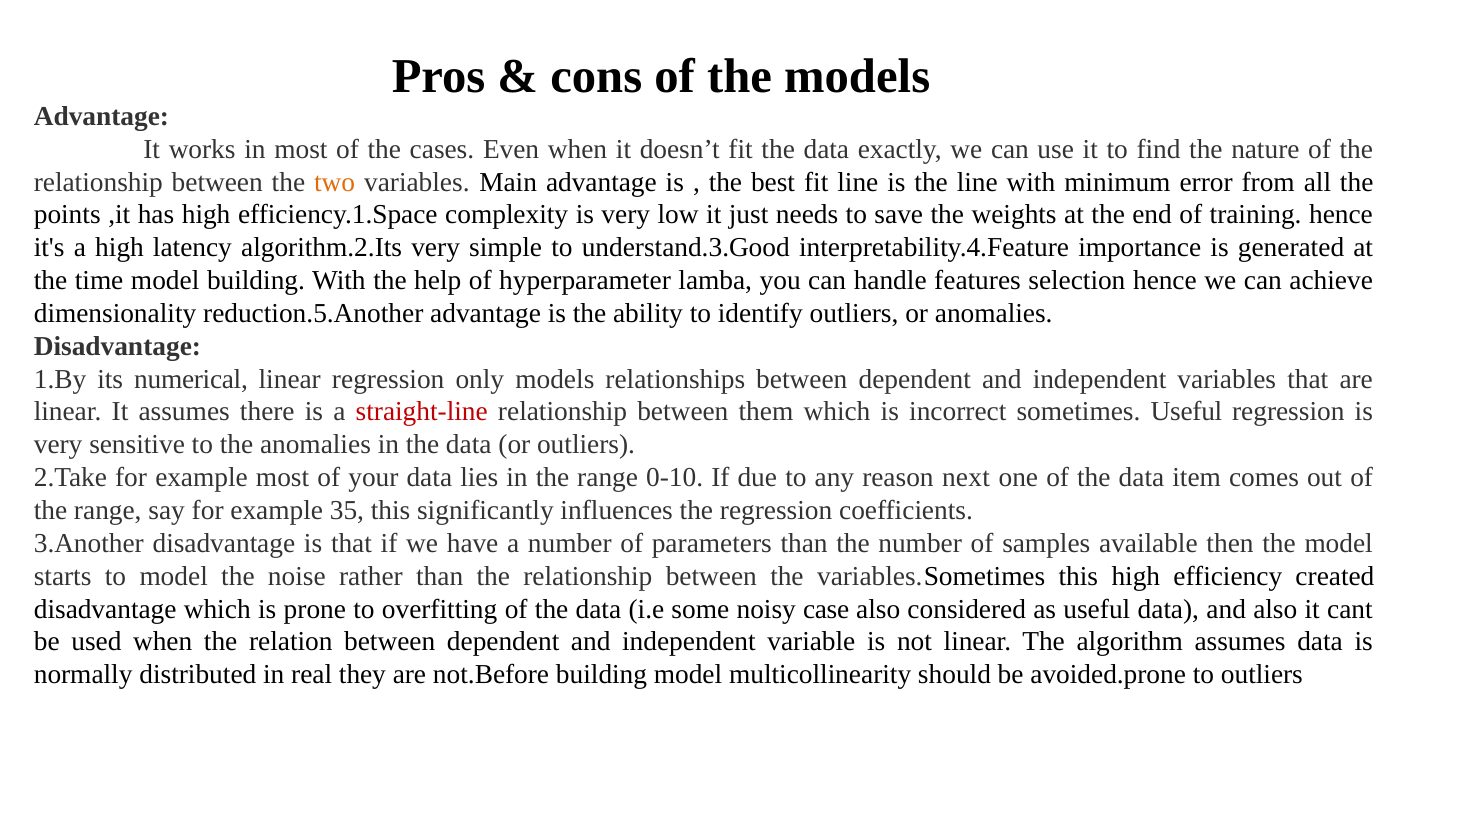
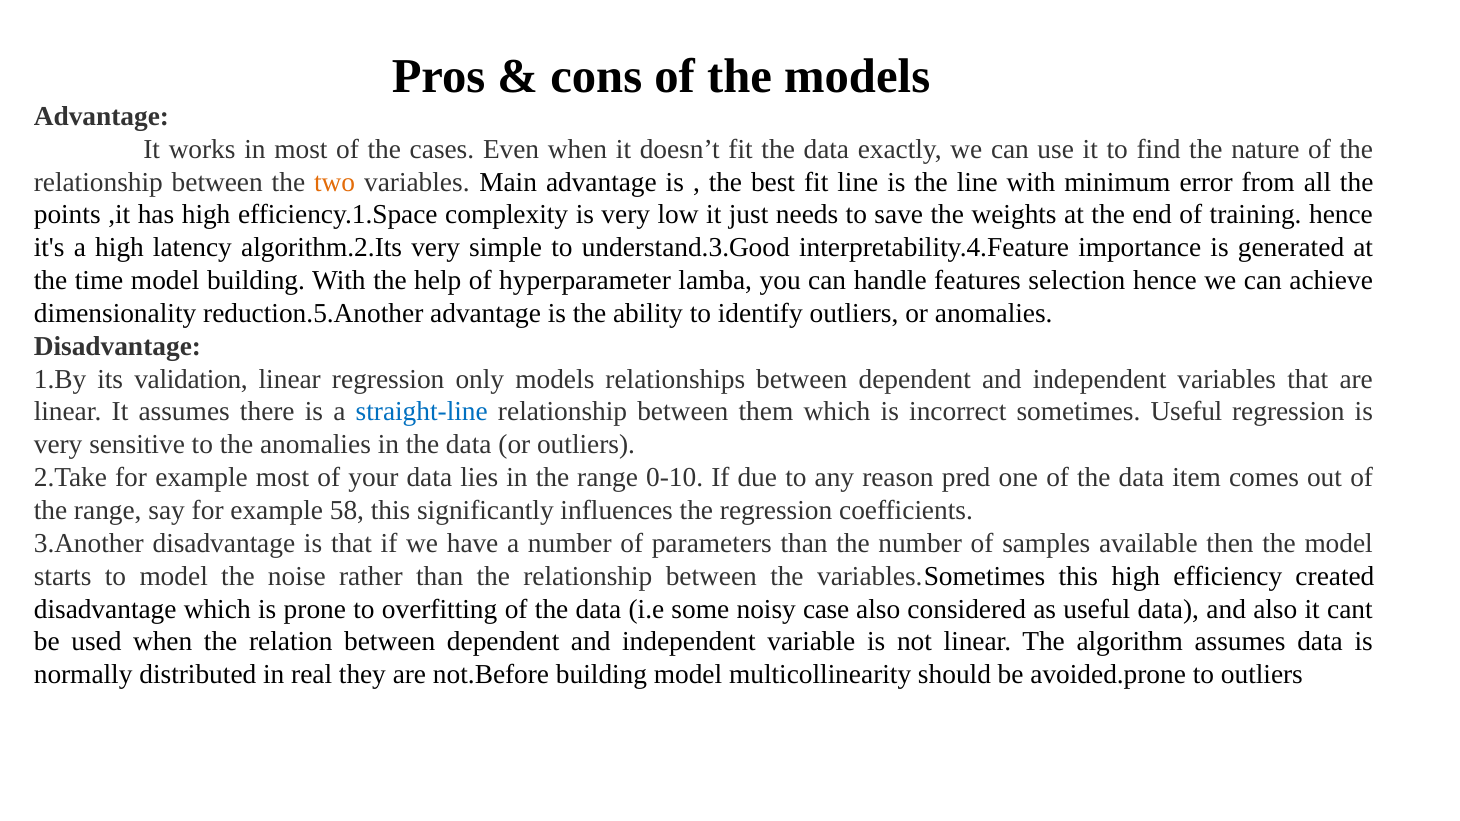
numerical: numerical -> validation (191, 379)
straight-line colour: red -> blue (422, 412)
next: next -> pred (966, 478)
35: 35 -> 58 (347, 511)
